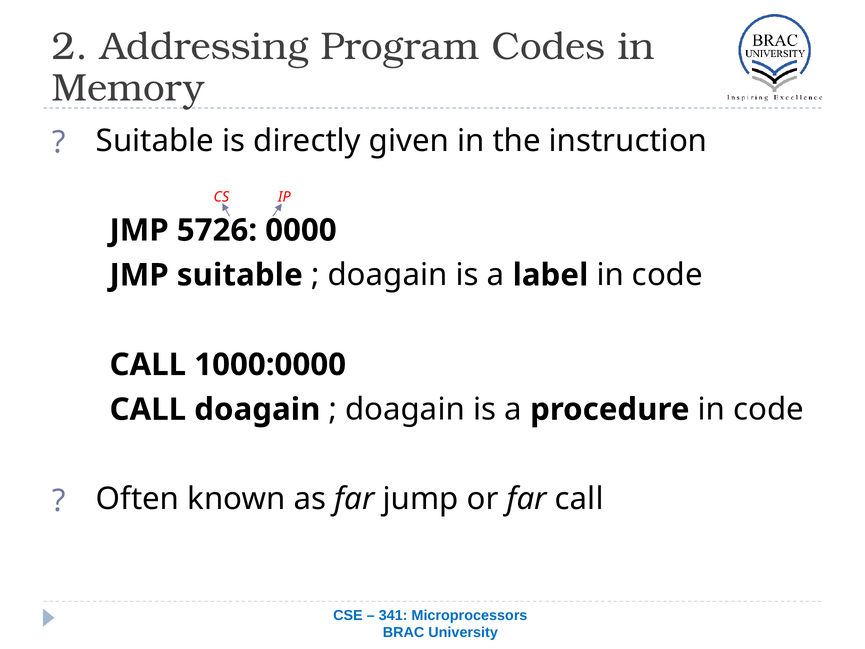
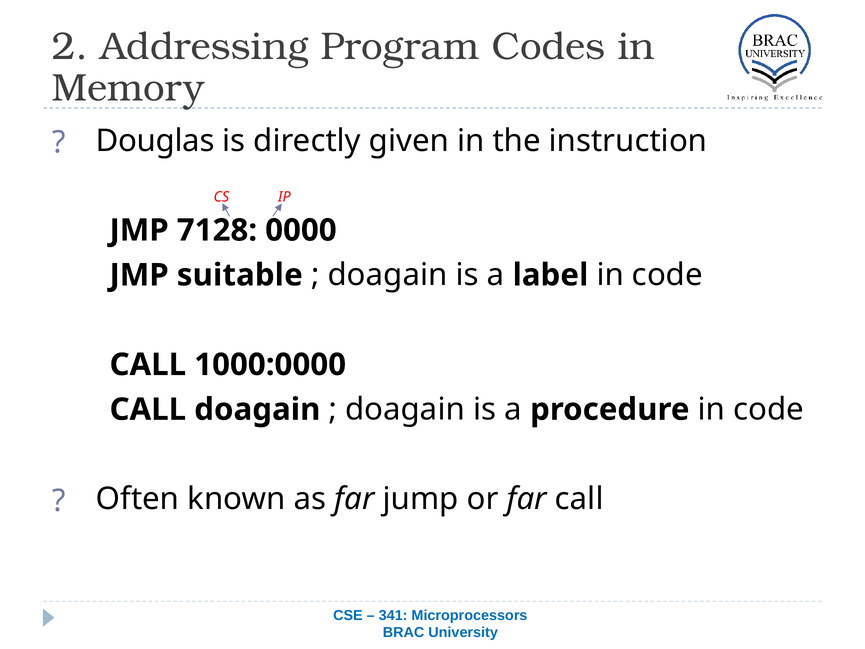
Suitable: Suitable -> Douglas (155, 141)
5726: 5726 -> 7128 (217, 230)
